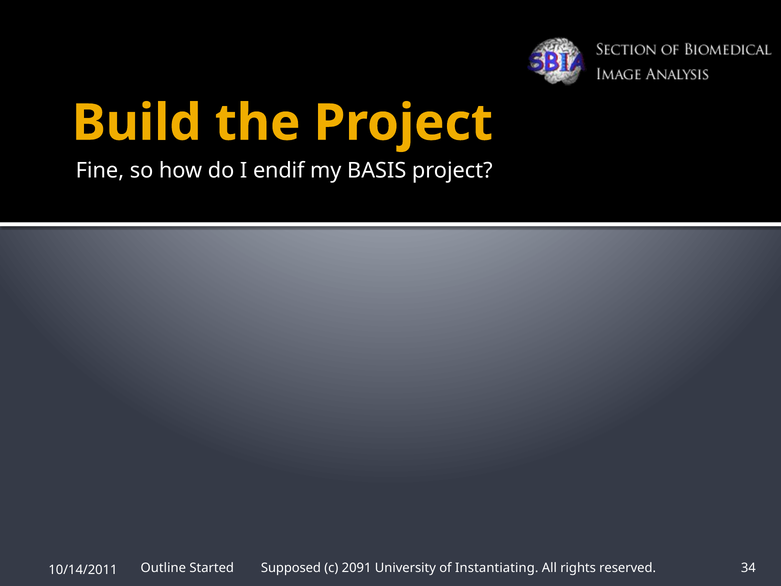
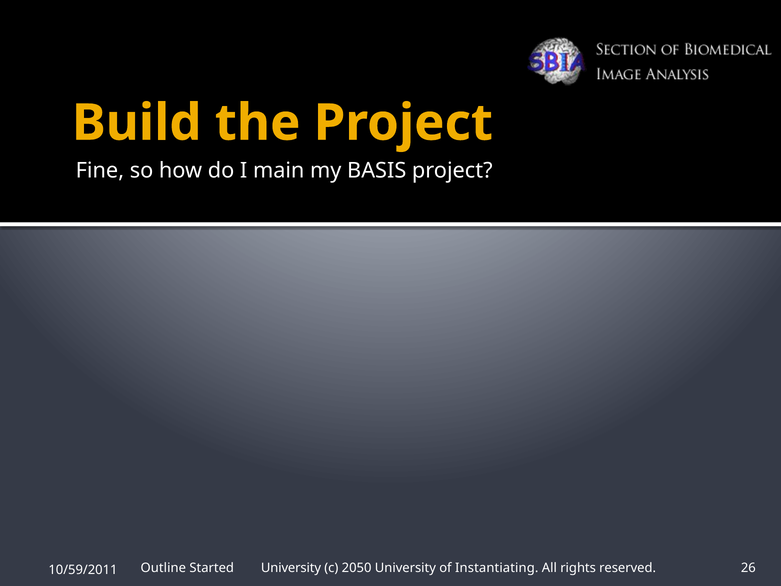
endif: endif -> main (279, 171)
Started Supposed: Supposed -> University (291, 568)
2091: 2091 -> 2050 (357, 568)
34: 34 -> 26 (748, 568)
10/14/2011: 10/14/2011 -> 10/59/2011 (83, 570)
